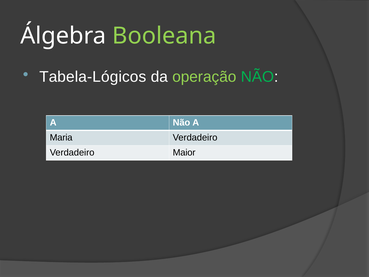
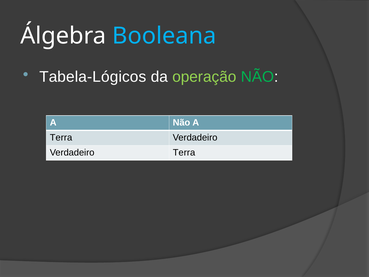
Booleana colour: light green -> light blue (164, 36)
Maria: Maria -> Terra (61, 137)
Verdadeiro Maior: Maior -> Terra (184, 152)
